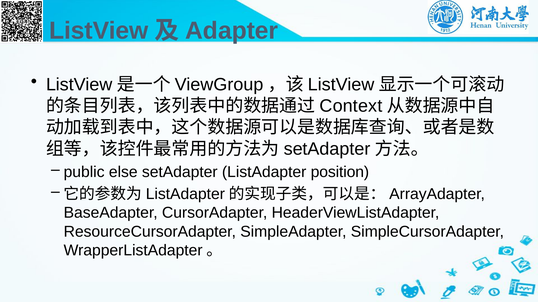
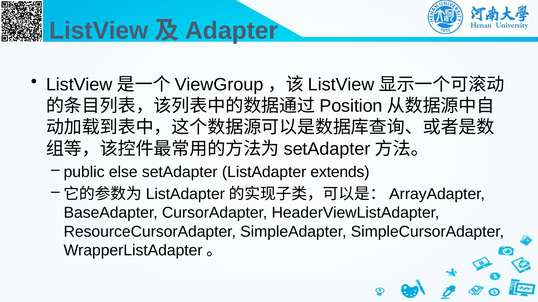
Context: Context -> Position (351, 106)
position: position -> extends (340, 172)
